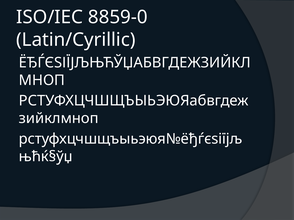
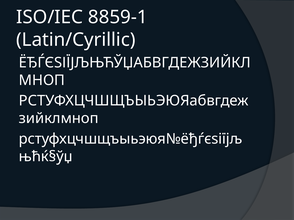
8859-0: 8859-0 -> 8859-1 (118, 17)
